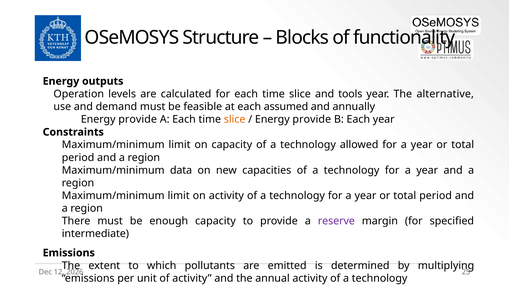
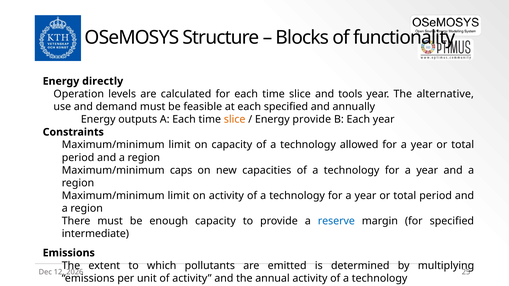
outputs: outputs -> directly (103, 81)
each assumed: assumed -> specified (286, 107)
provide: provide -> outputs (138, 119)
data: data -> caps (181, 170)
reserve colour: purple -> blue (336, 221)
